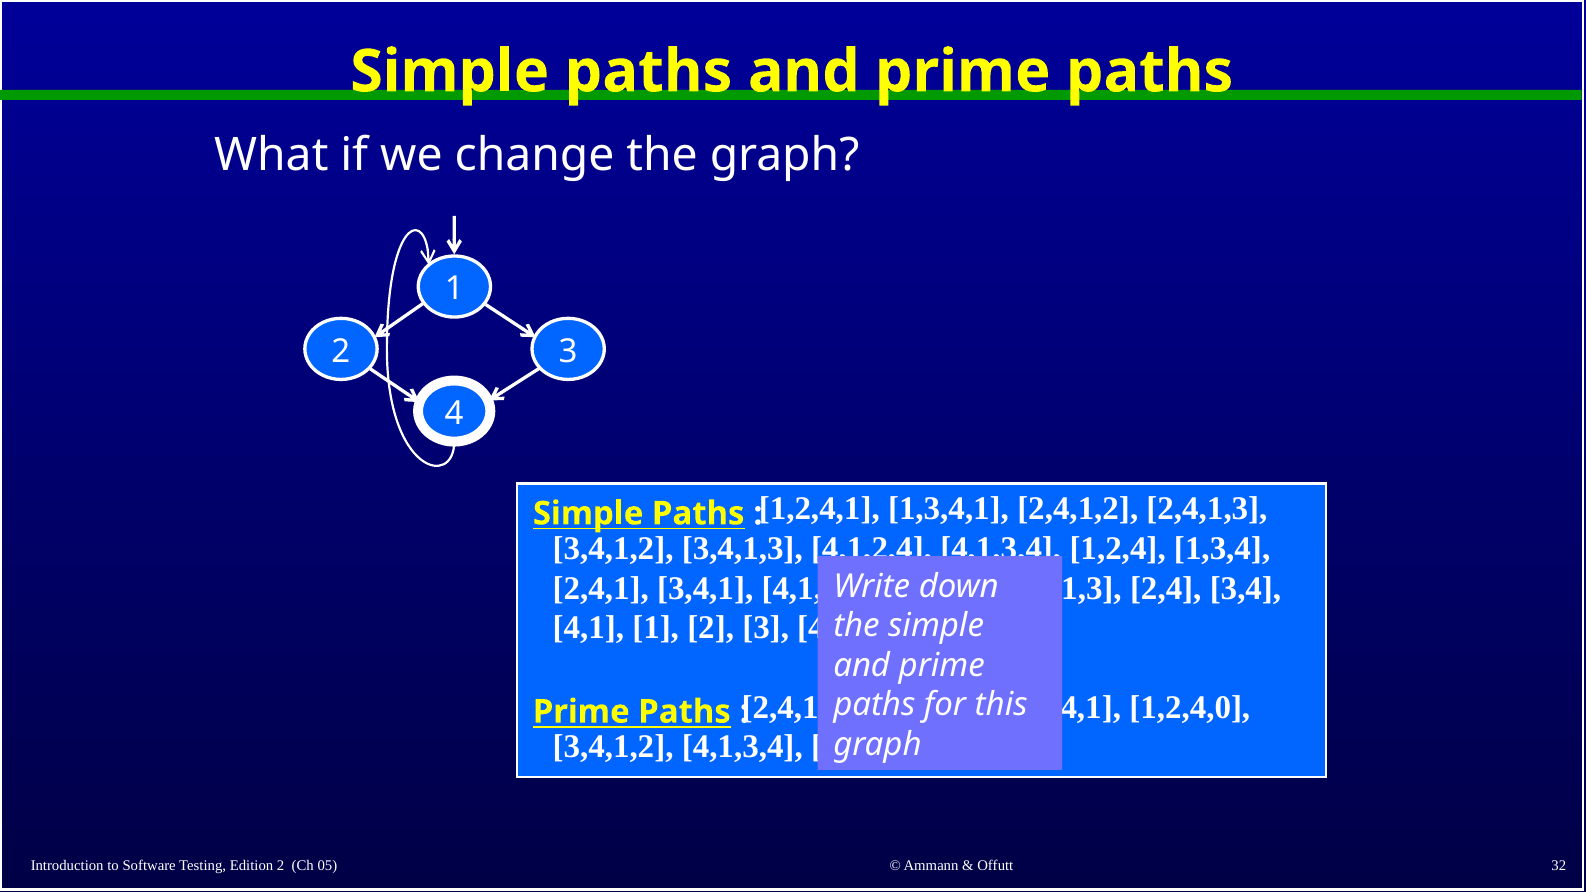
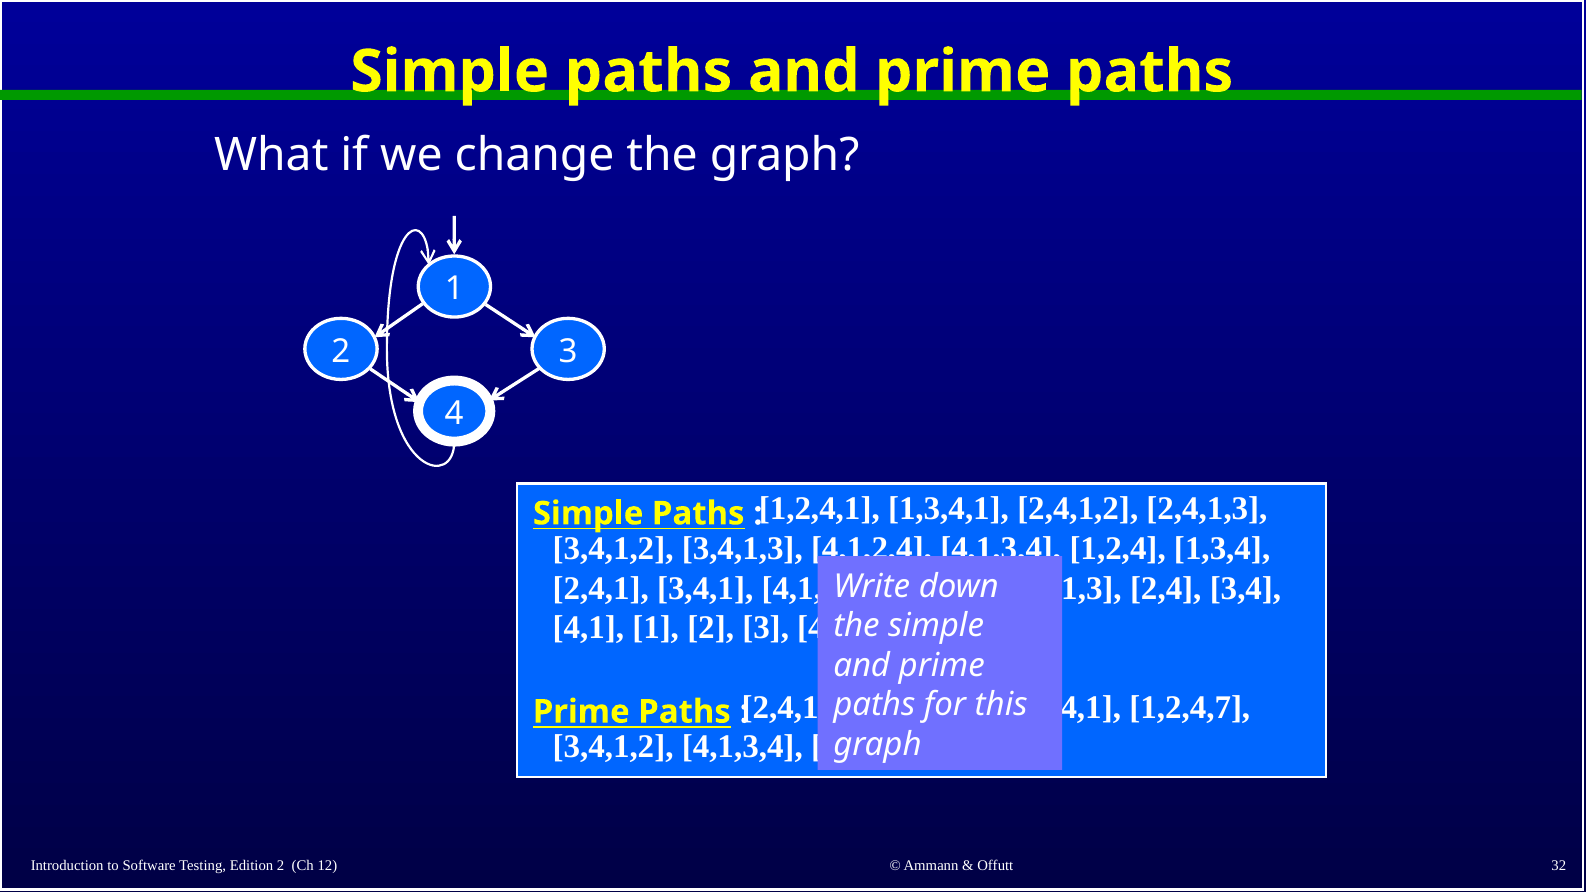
1,2,4,0: 1,2,4,0 -> 1,2,4,7 (1190, 707)
05: 05 -> 12 (327, 866)
